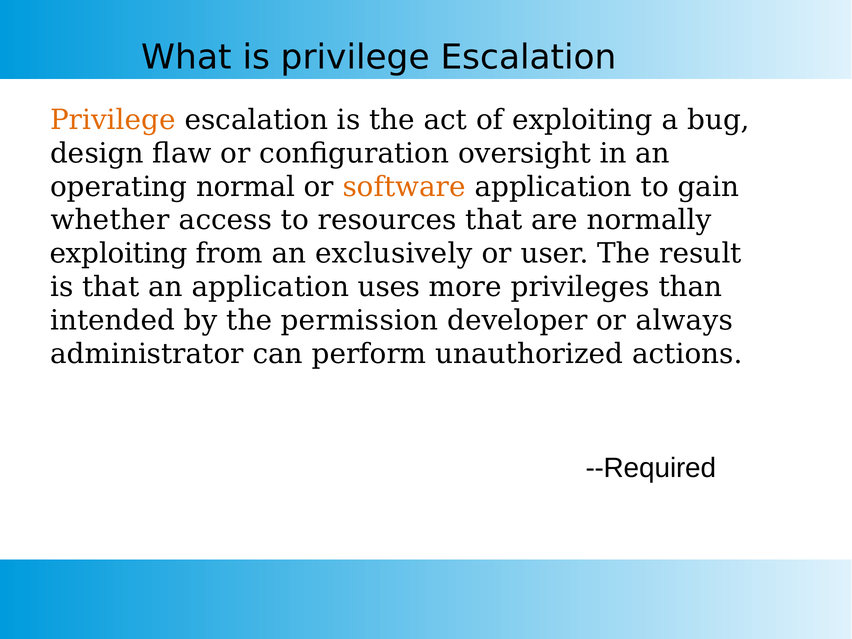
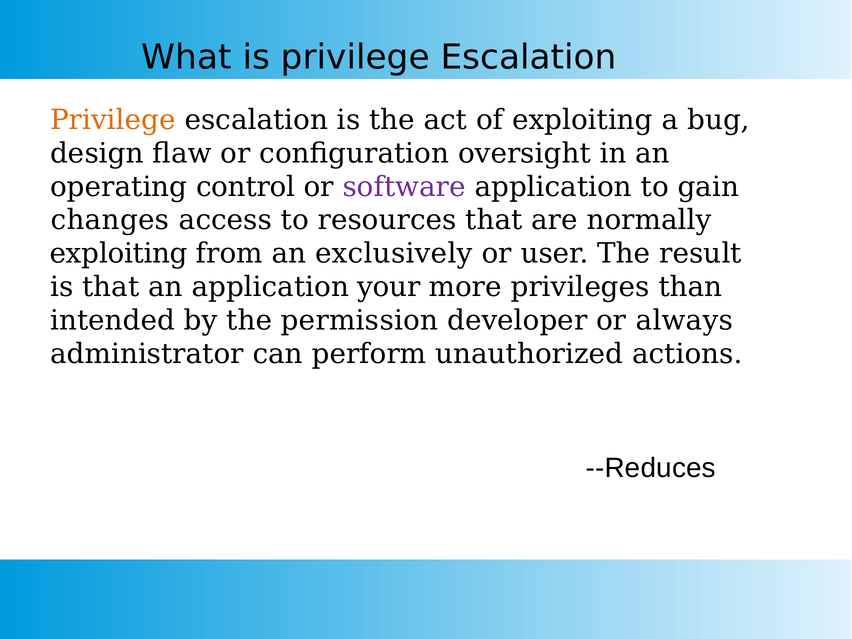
normal: normal -> control (246, 187)
software colour: orange -> purple (404, 187)
whether: whether -> changes (110, 220)
uses: uses -> your (389, 287)
--Required: --Required -> --Reduces (651, 468)
